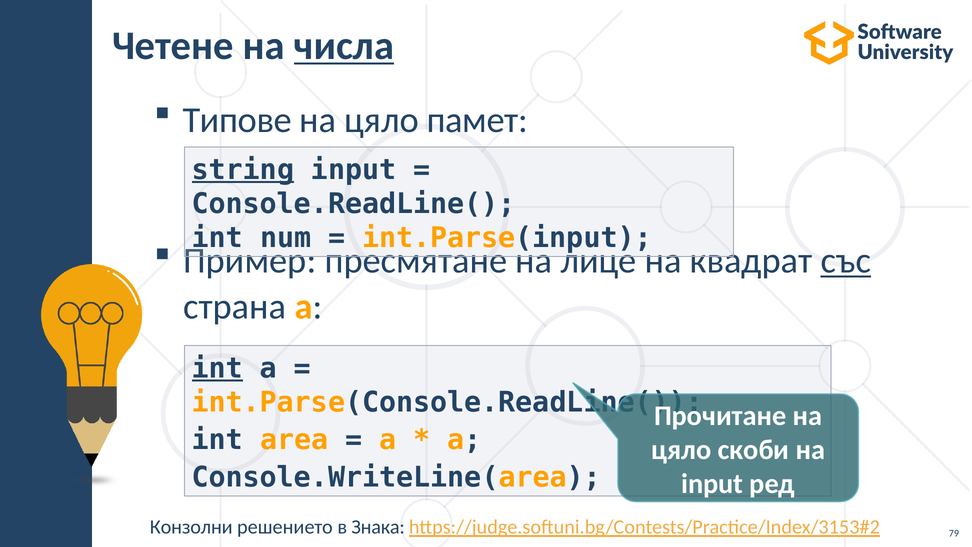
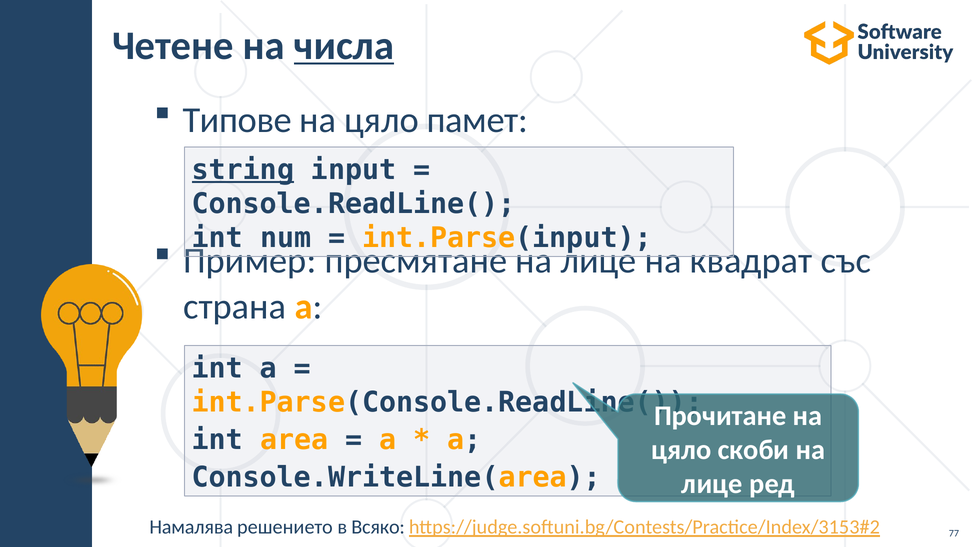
със underline: present -> none (846, 261)
int underline: present -> none (217, 368)
input: input -> лице (712, 484)
Конзолни: Конзолни -> Намалява (191, 527)
Знака: Знака -> Всяко (378, 527)
79: 79 -> 77 (954, 533)
